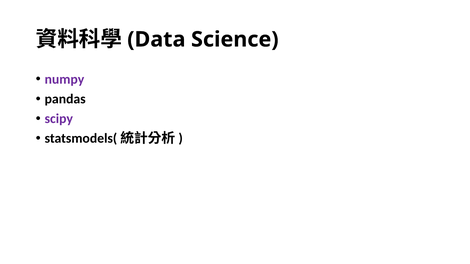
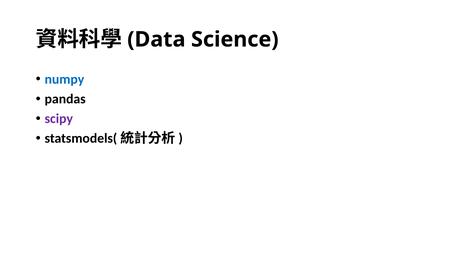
numpy colour: purple -> blue (64, 79)
